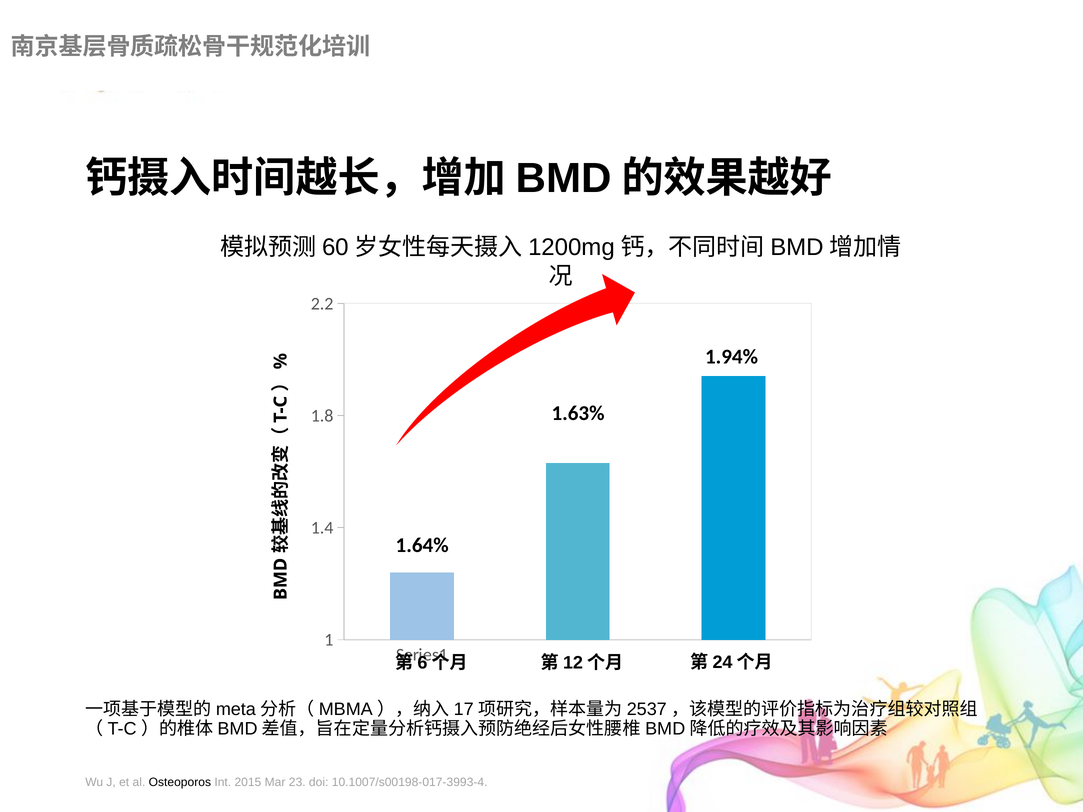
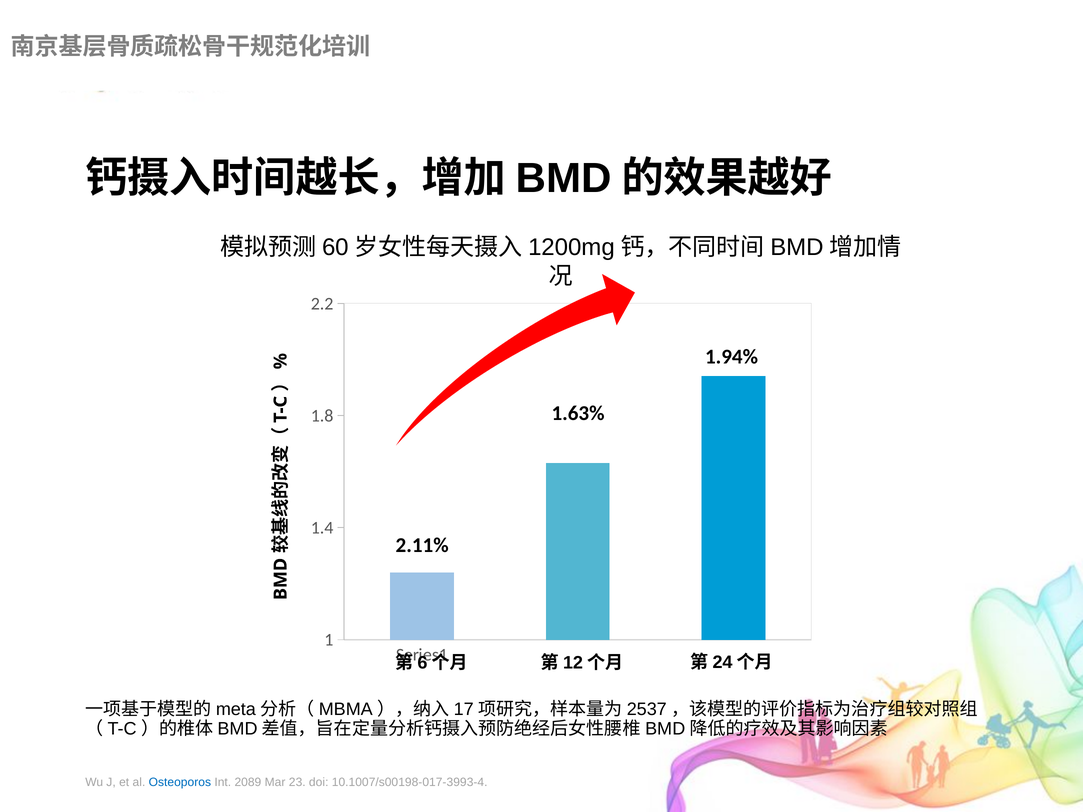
1.64%: 1.64% -> 2.11% (422, 546)
Osteoporos colour: black -> blue (180, 782)
2015: 2015 -> 2089 (248, 782)
